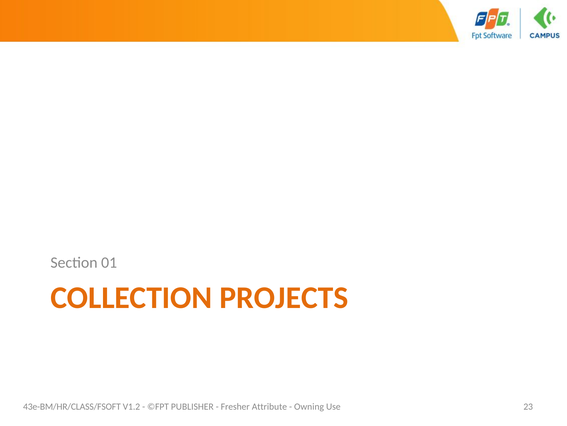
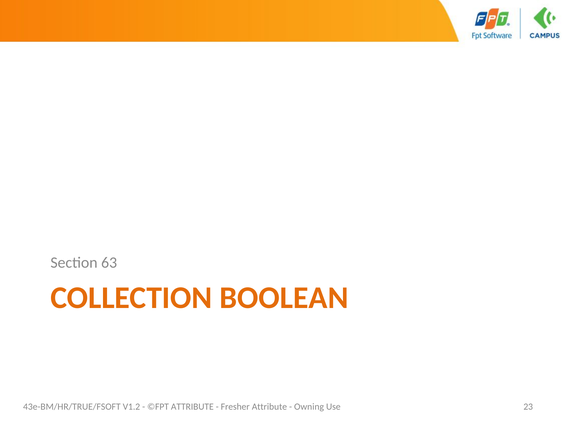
01: 01 -> 63 (109, 262)
PROJECTS: PROJECTS -> BOOLEAN (284, 297)
43e-BM/HR/CLASS/FSOFT: 43e-BM/HR/CLASS/FSOFT -> 43e-BM/HR/TRUE/FSOFT (72, 406)
©FPT PUBLISHER: PUBLISHER -> ATTRIBUTE (192, 406)
